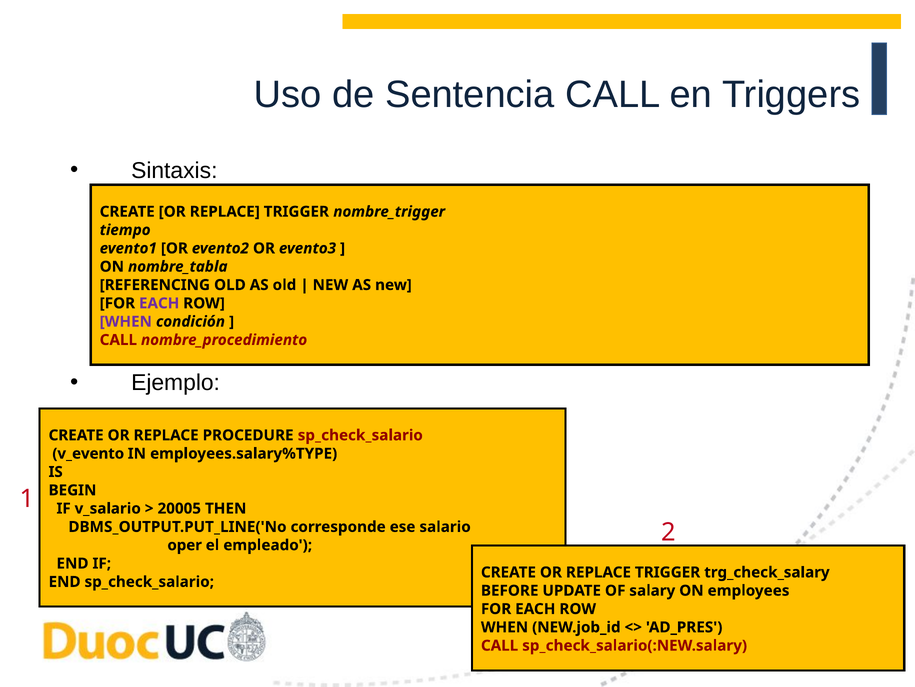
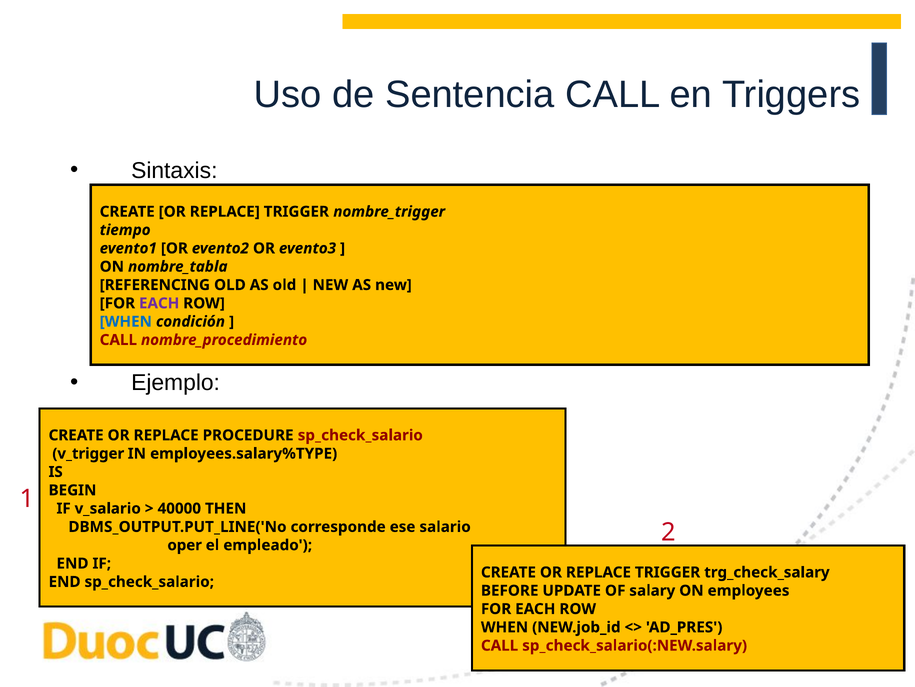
WHEN colour: purple -> blue (126, 321)
v_evento: v_evento -> v_trigger (88, 453)
20005: 20005 -> 40000 (179, 508)
